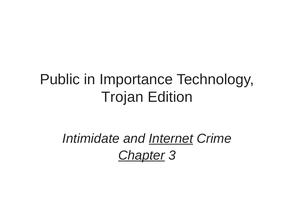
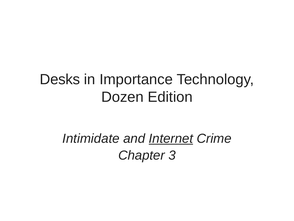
Public: Public -> Desks (60, 79)
Trojan: Trojan -> Dozen (122, 97)
Chapter underline: present -> none (142, 155)
